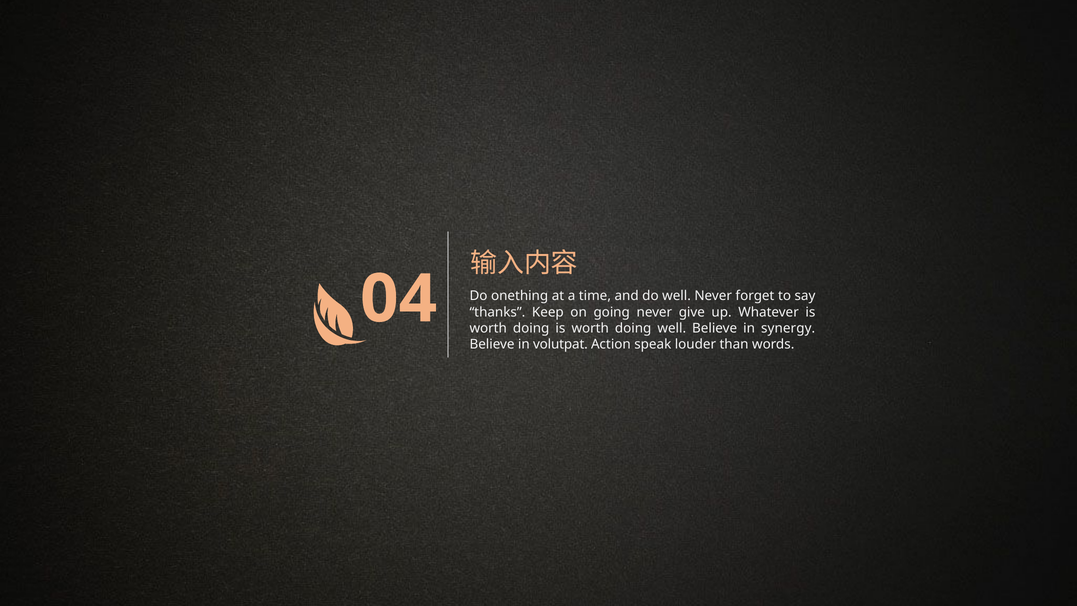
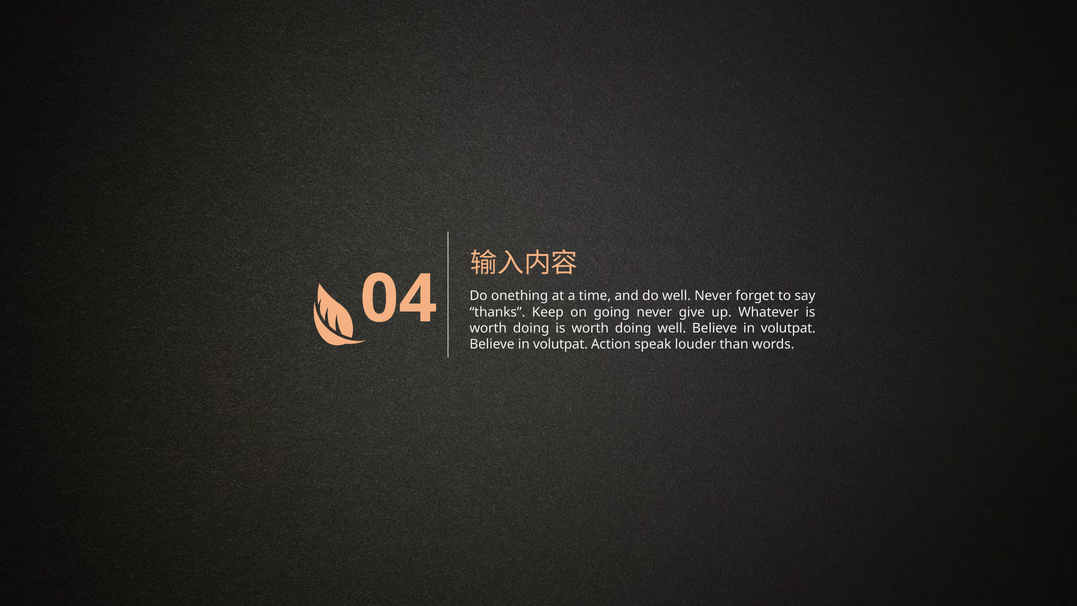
well Believe in synergy: synergy -> volutpat (788, 328)
